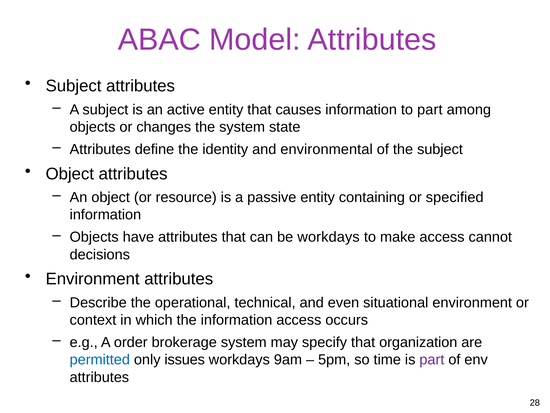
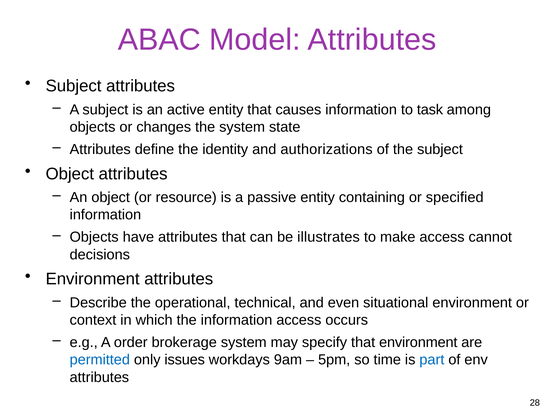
to part: part -> task (430, 110)
environmental: environmental -> authorizations (327, 149)
be workdays: workdays -> illustrates (329, 237)
that organization: organization -> environment (418, 342)
part colour: purple -> blue (432, 359)
